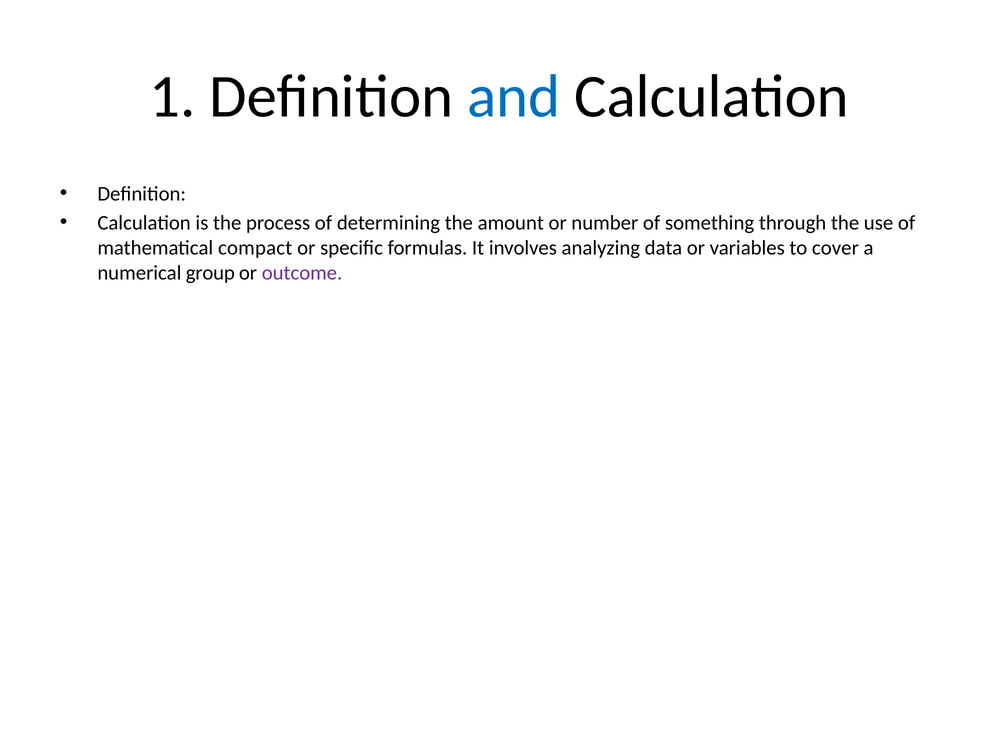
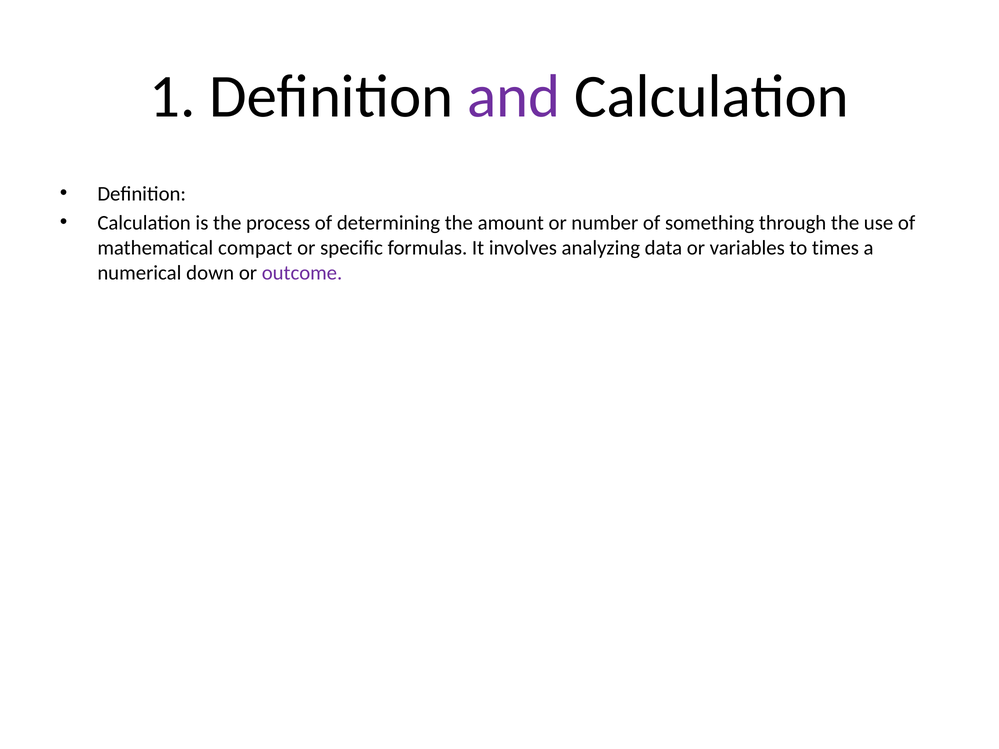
and colour: blue -> purple (514, 97)
cover: cover -> times (835, 248)
group: group -> down (210, 273)
